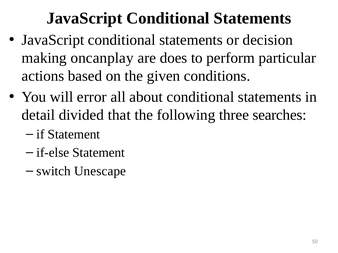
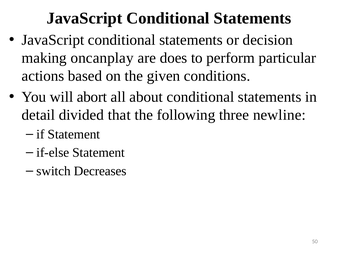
error: error -> abort (92, 97)
searches: searches -> newline (279, 115)
Unescape: Unescape -> Decreases (100, 171)
